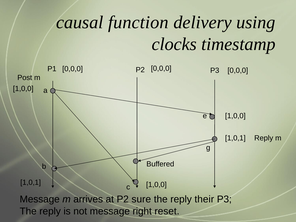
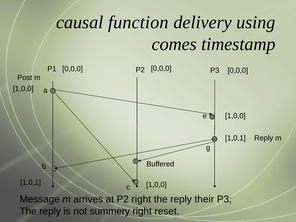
clocks: clocks -> comes (174, 44)
P2 sure: sure -> right (141, 199)
not message: message -> summery (110, 211)
